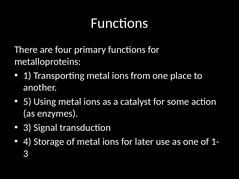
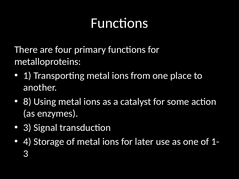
5: 5 -> 8 (27, 102)
